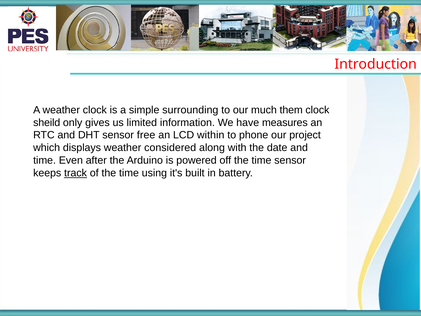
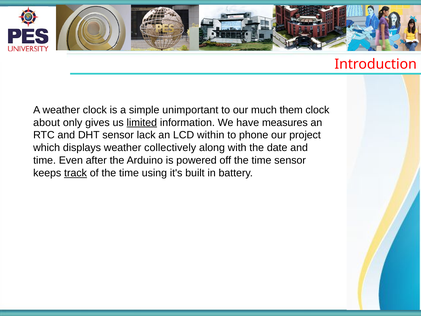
surrounding: surrounding -> unimportant (190, 110)
sheild: sheild -> about (47, 122)
limited underline: none -> present (142, 122)
free: free -> lack (146, 135)
considered: considered -> collectively (170, 148)
